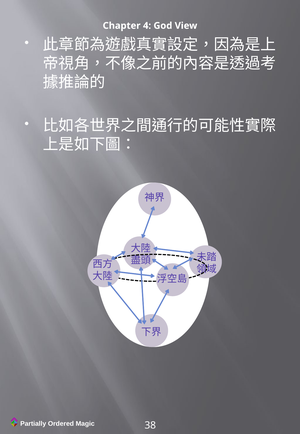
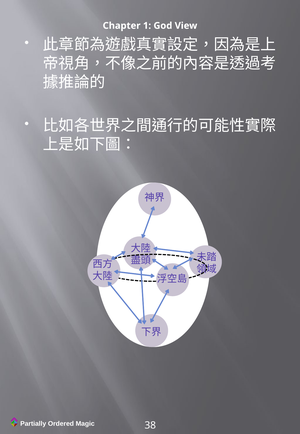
4: 4 -> 1 (147, 26)
